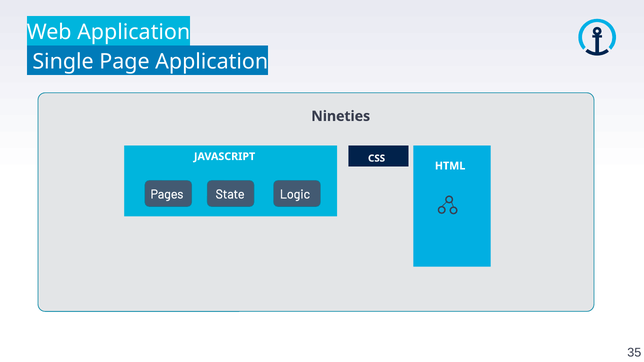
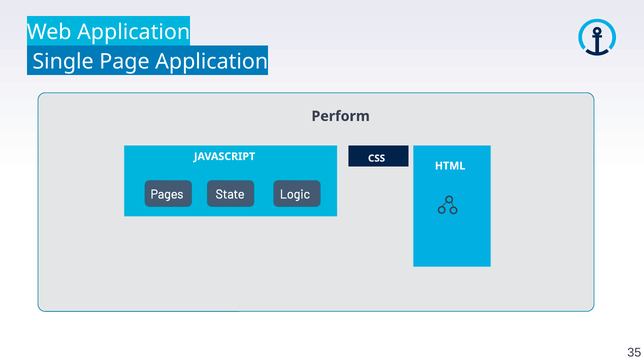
Nineties: Nineties -> Perform (341, 116)
